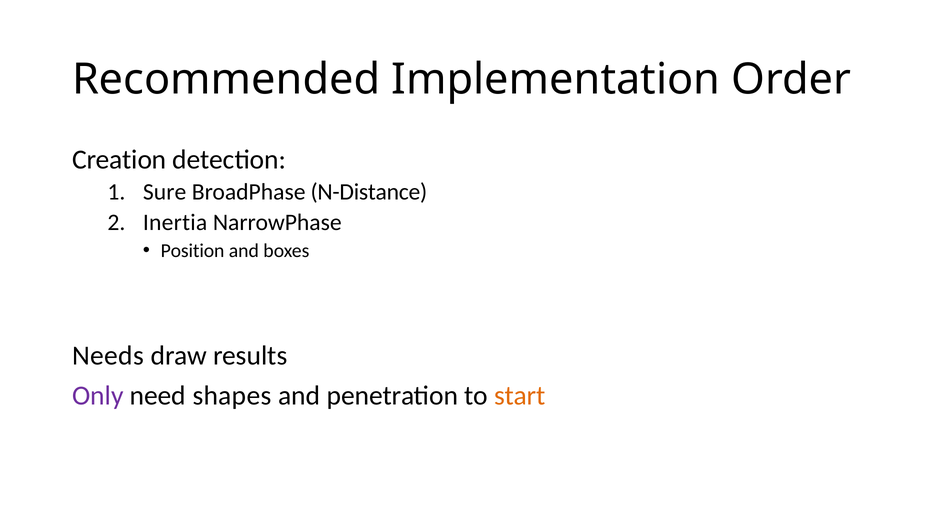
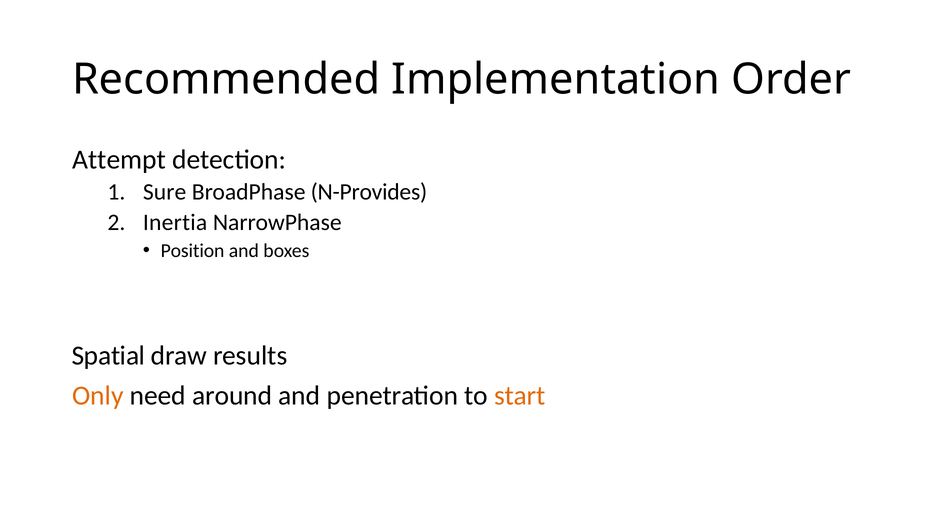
Creation: Creation -> Attempt (119, 160)
N-Distance: N-Distance -> N-Provides (369, 192)
Needs: Needs -> Spatial (108, 356)
Only colour: purple -> orange (98, 396)
shapes: shapes -> around (232, 396)
